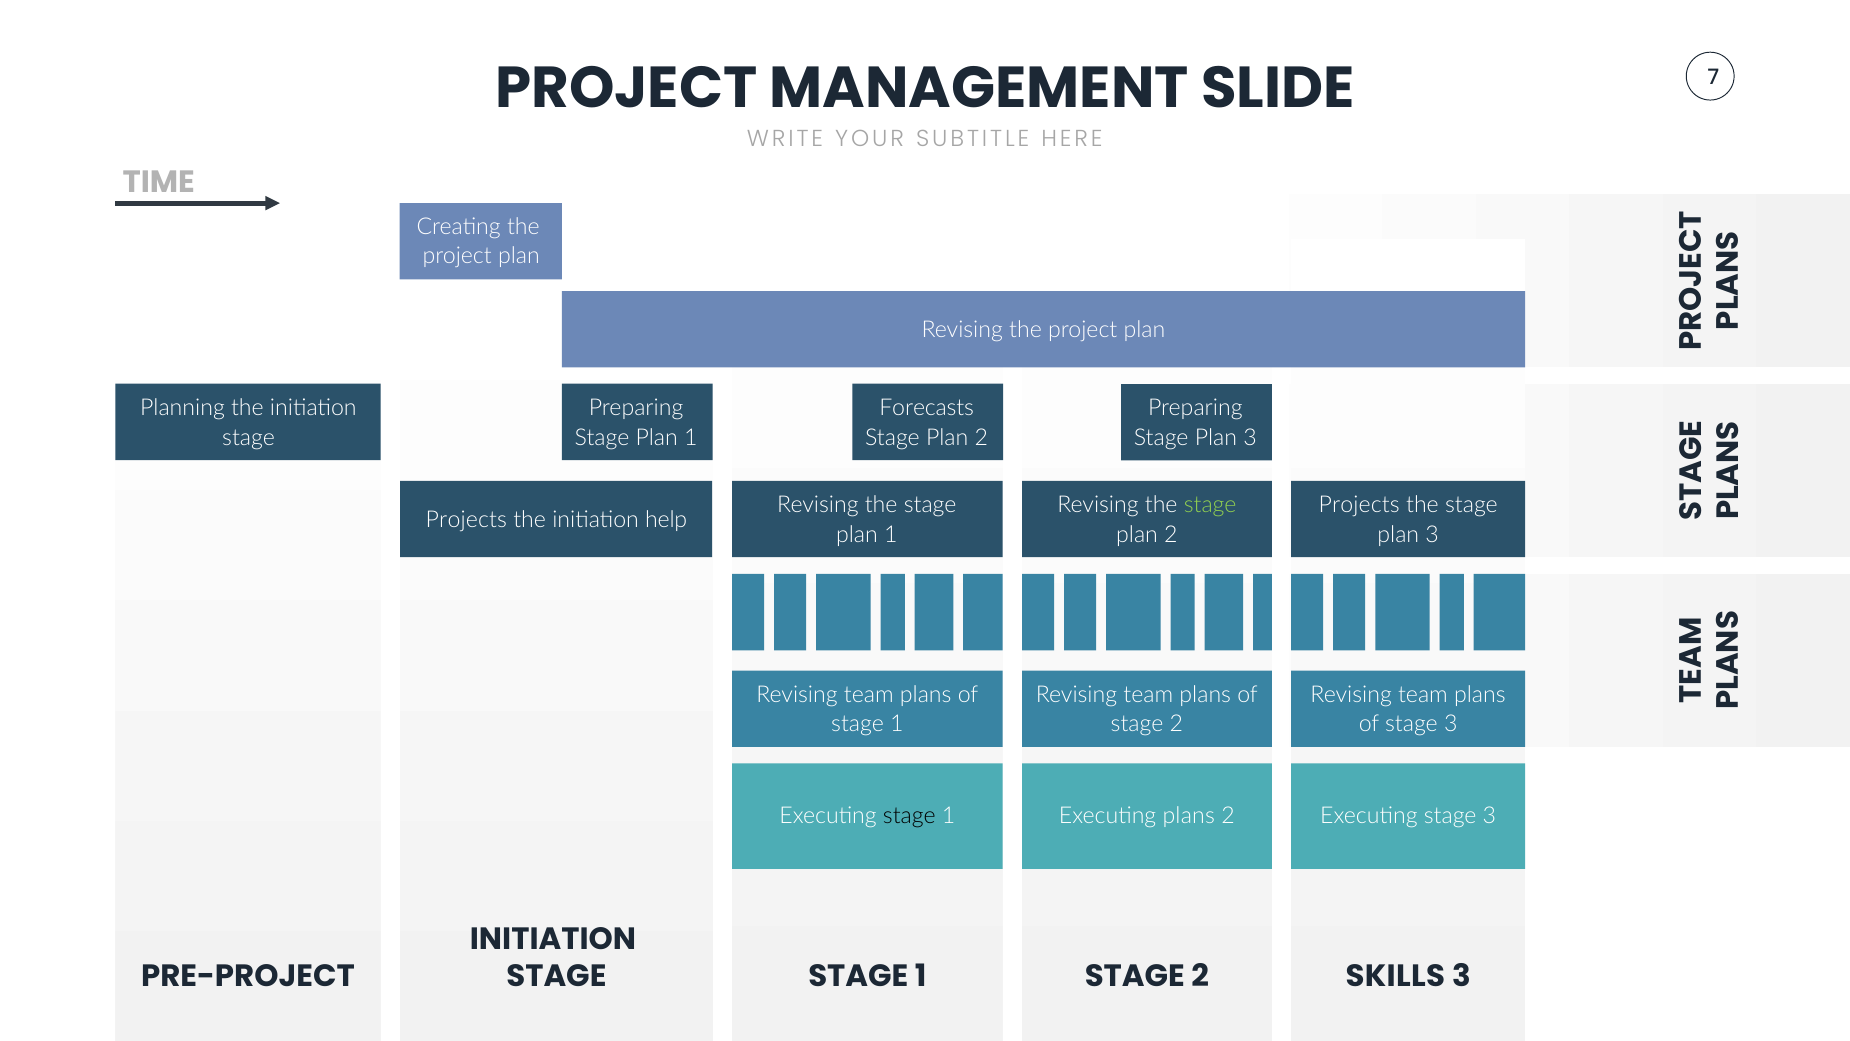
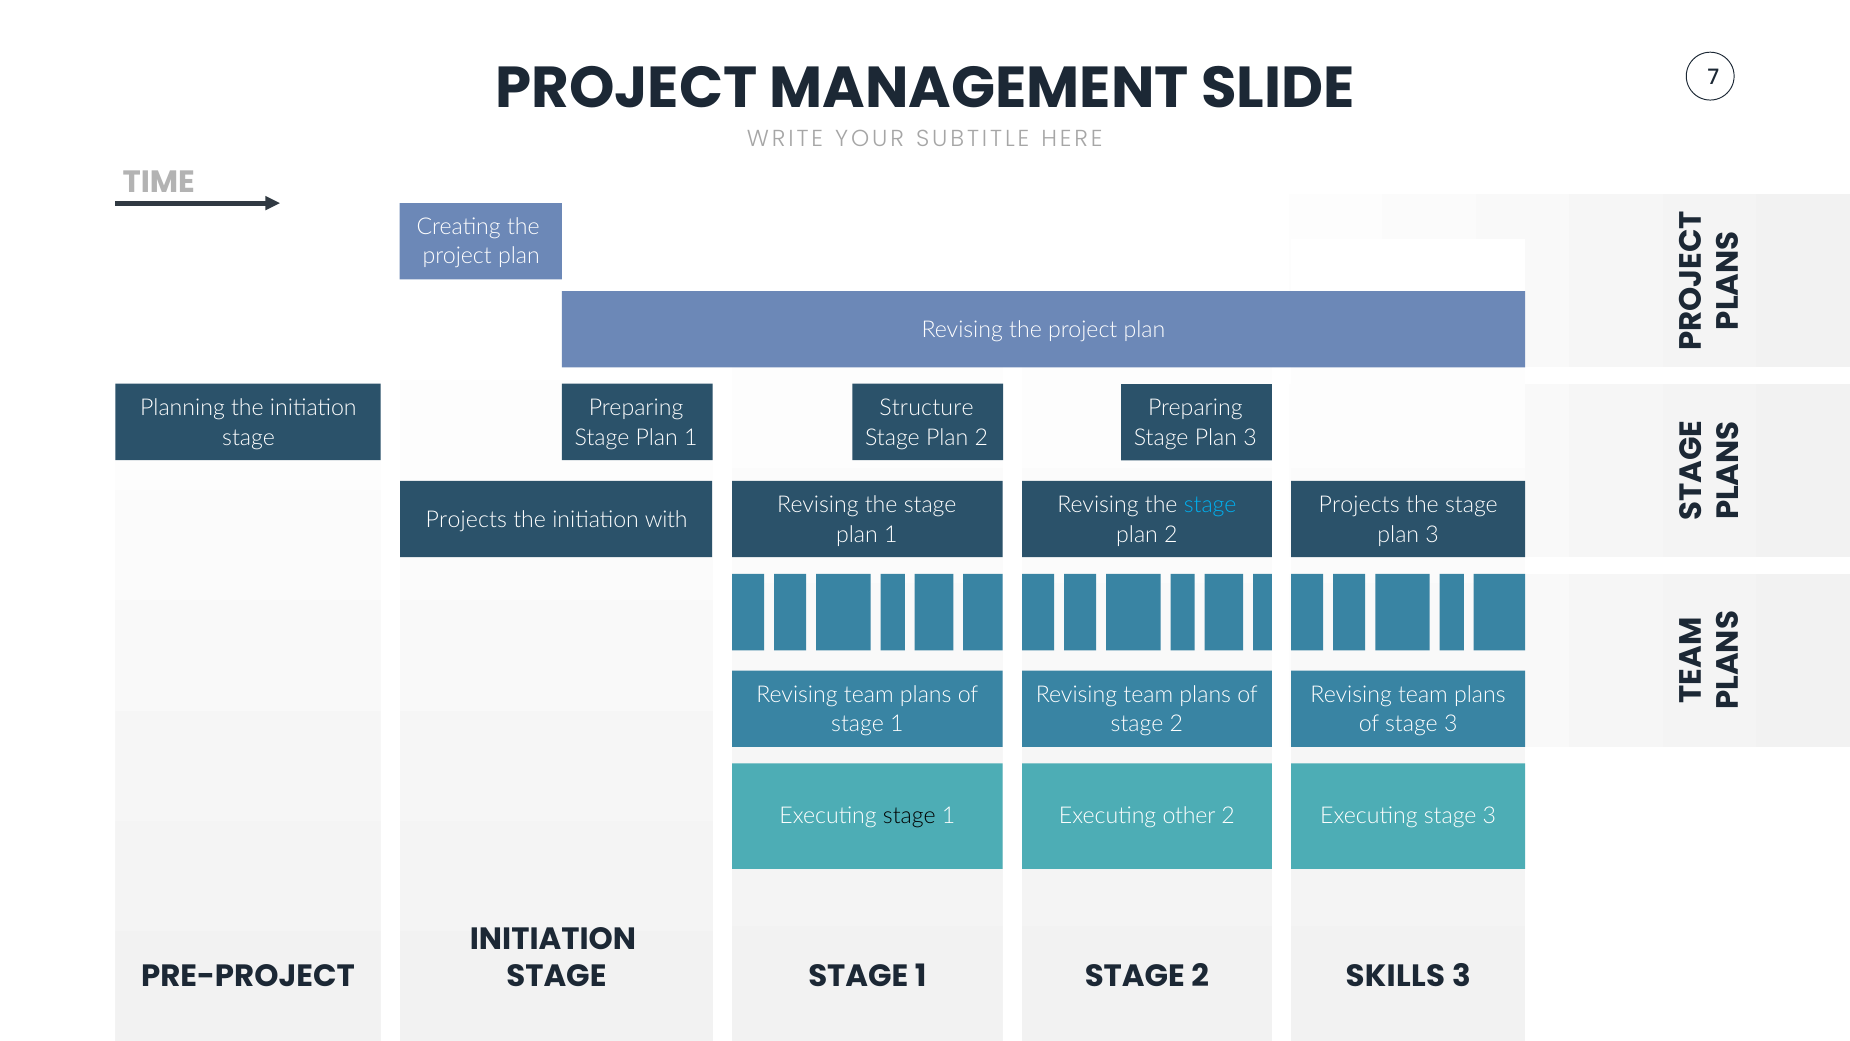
Forecasts: Forecasts -> Structure (926, 408)
stage colour: light green -> light blue (1210, 505)
help: help -> with (666, 520)
Executing plans: plans -> other (1189, 816)
